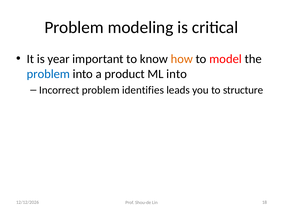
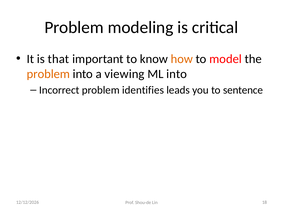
year: year -> that (58, 59)
problem colour: blue -> orange (48, 74)
product: product -> viewing (125, 74)
structure: structure -> sentence (243, 90)
